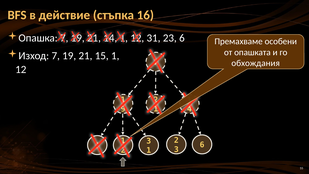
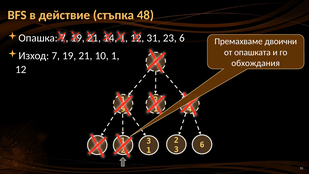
16: 16 -> 48 (145, 15)
особени: особени -> двоични (281, 41)
15: 15 -> 10 (102, 56)
